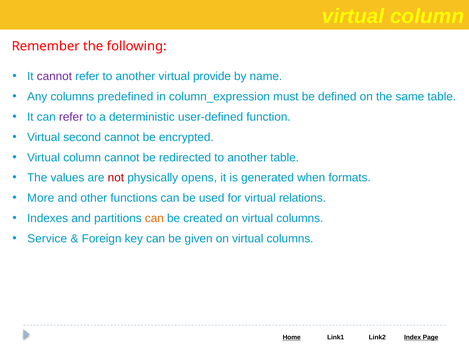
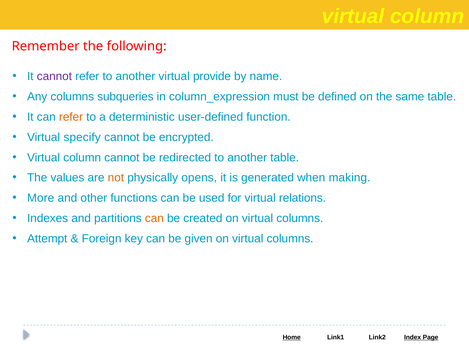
predefined: predefined -> subqueries (125, 97)
refer colour: purple -> orange (71, 117)
second: second -> specify (82, 138)
not colour: red -> orange (116, 178)
formats: formats -> making (350, 178)
Service: Service -> Attempt (47, 239)
